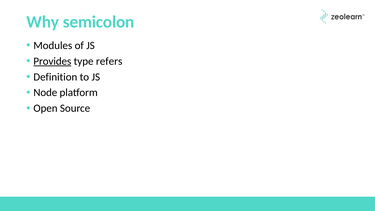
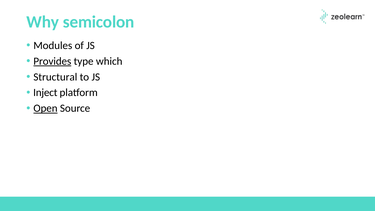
refers: refers -> which (109, 61)
Definition: Definition -> Structural (55, 77)
Node: Node -> Inject (45, 93)
Open underline: none -> present (45, 108)
